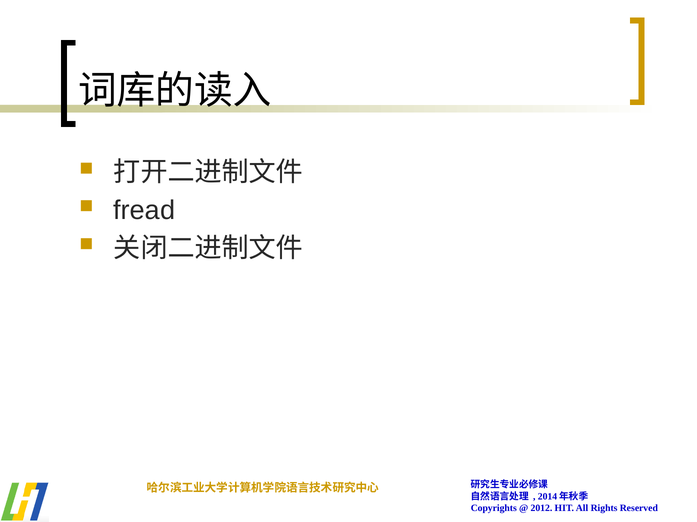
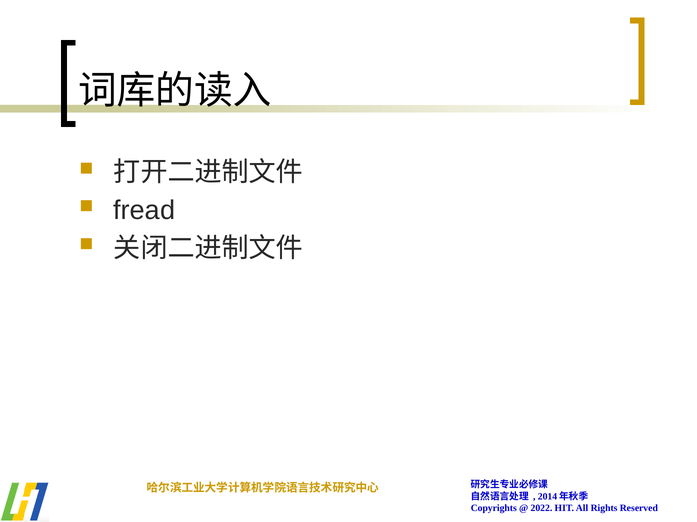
2012: 2012 -> 2022 (541, 509)
